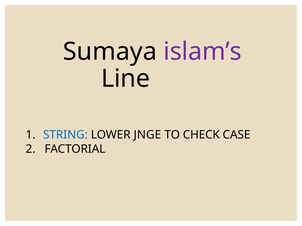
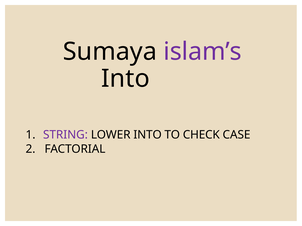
Line: Line -> Into (125, 79)
STRING colour: blue -> purple (65, 135)
LOWER JNGE: JNGE -> INTO (148, 135)
